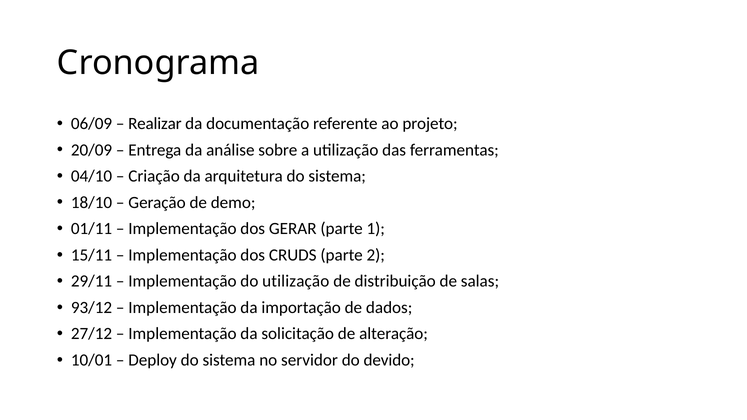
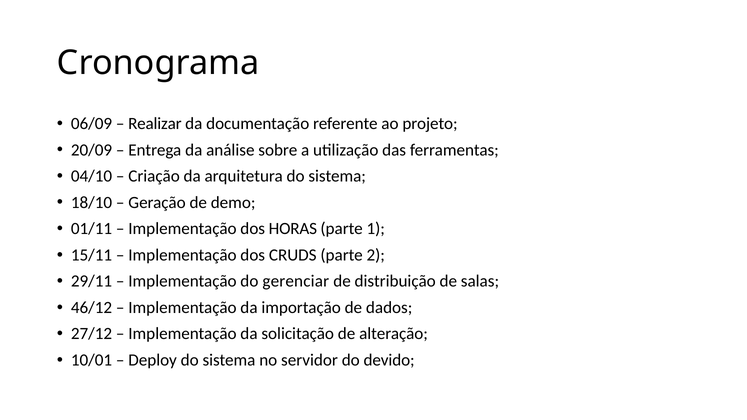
GERAR: GERAR -> HORAS (293, 229)
do utilização: utilização -> gerenciar (296, 281)
93/12: 93/12 -> 46/12 (92, 308)
